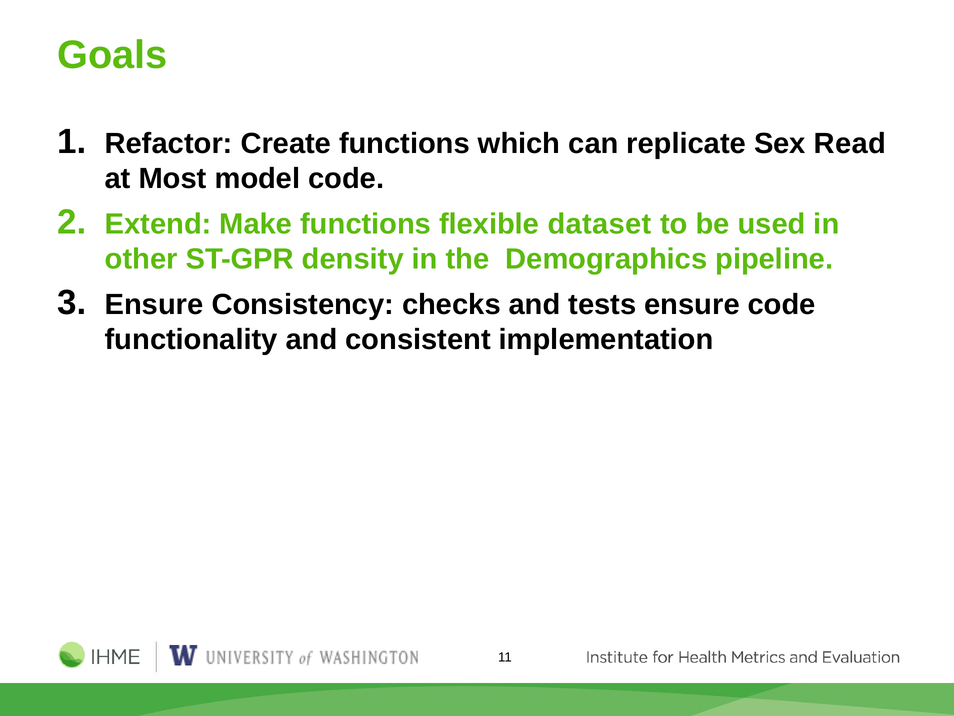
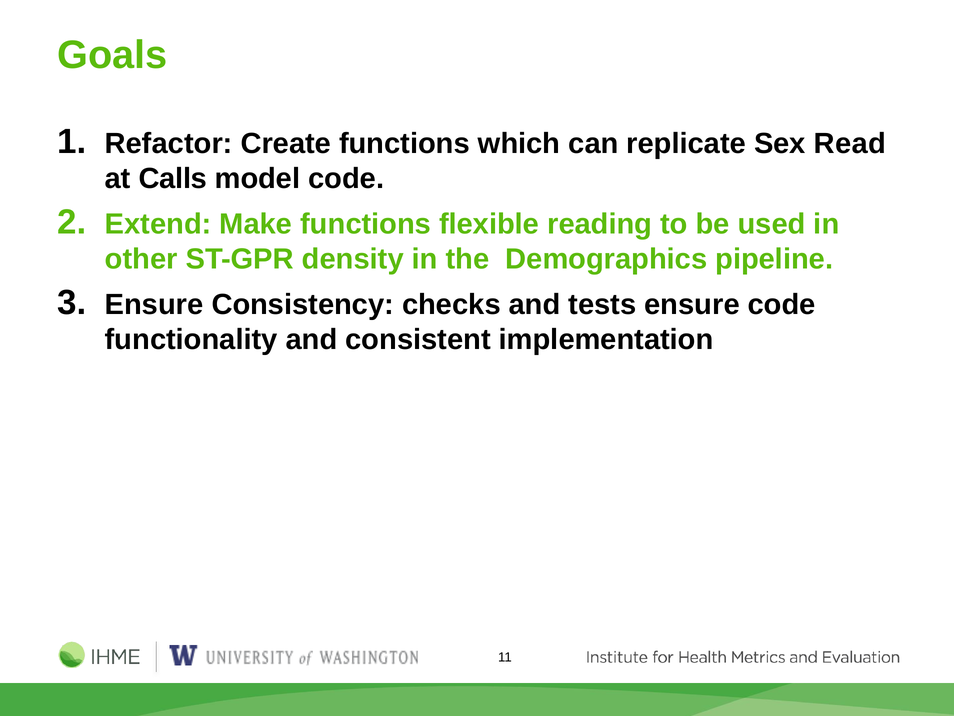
Most: Most -> Calls (173, 179)
dataset: dataset -> reading (600, 224)
